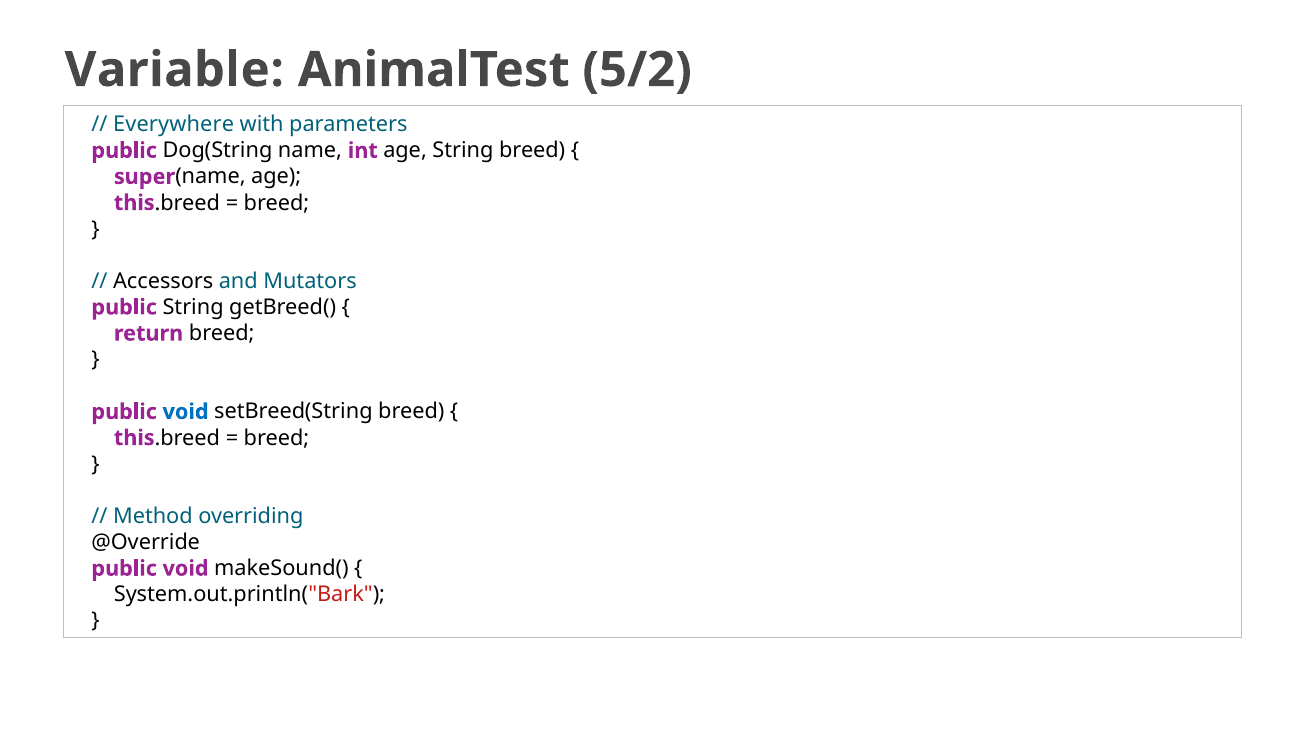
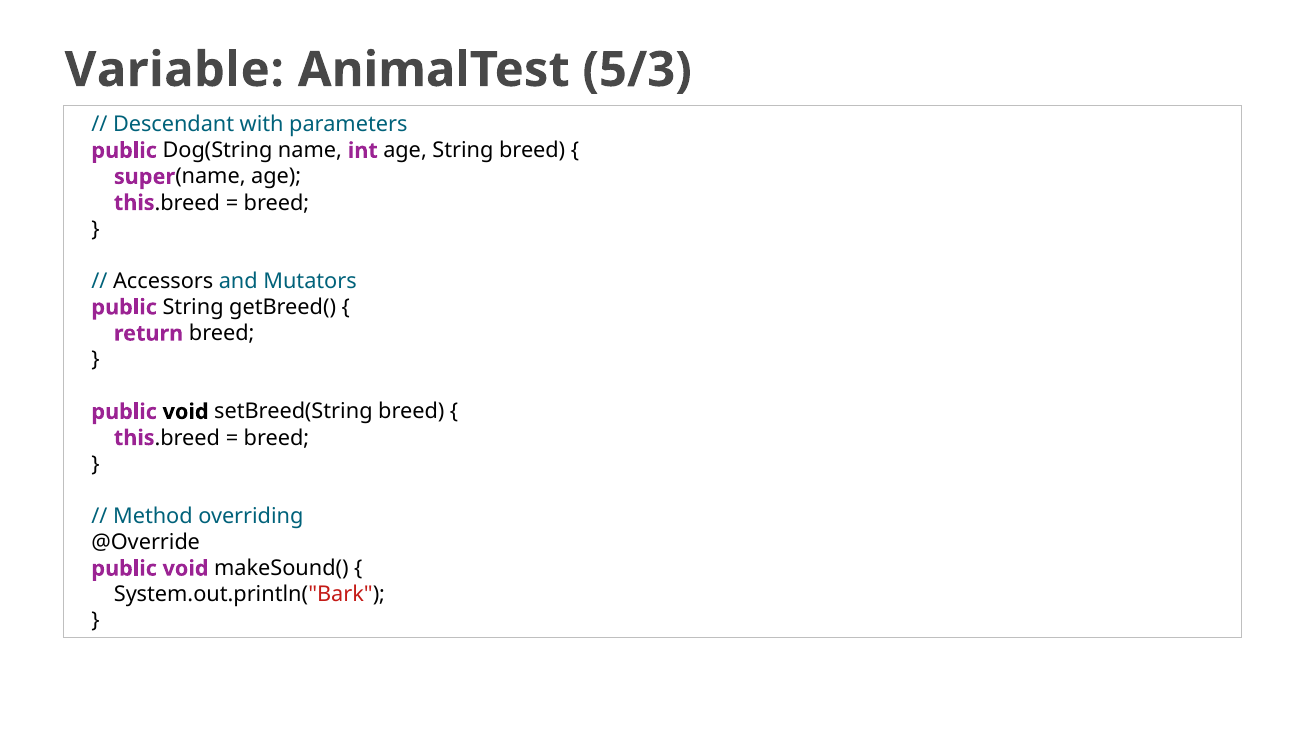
5/2: 5/2 -> 5/3 (637, 70)
Everywhere: Everywhere -> Descendant (174, 124)
void colour: blue -> black (186, 412)
